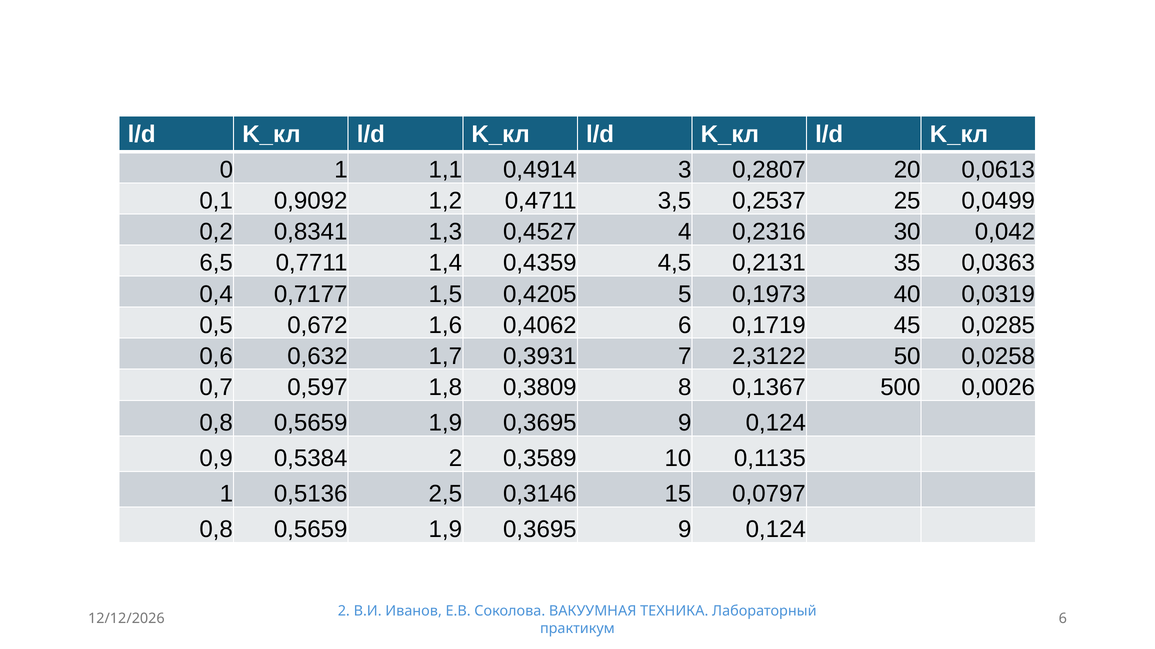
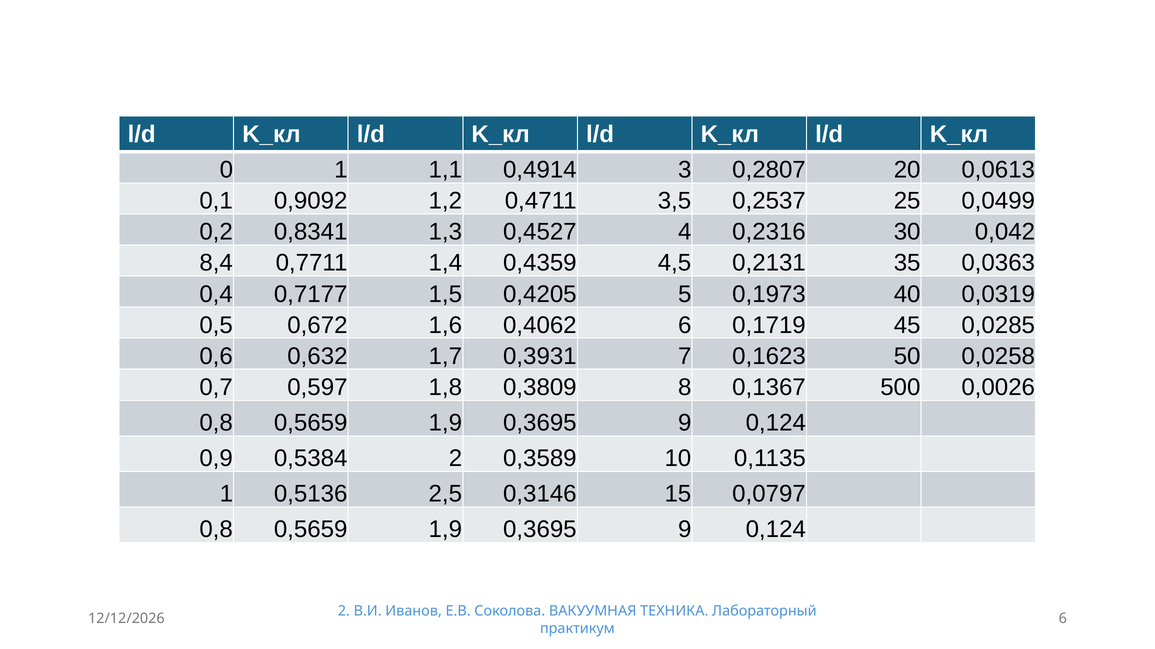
6,5: 6,5 -> 8,4 (216, 263)
2,3122: 2,3122 -> 0,1623 (769, 357)
